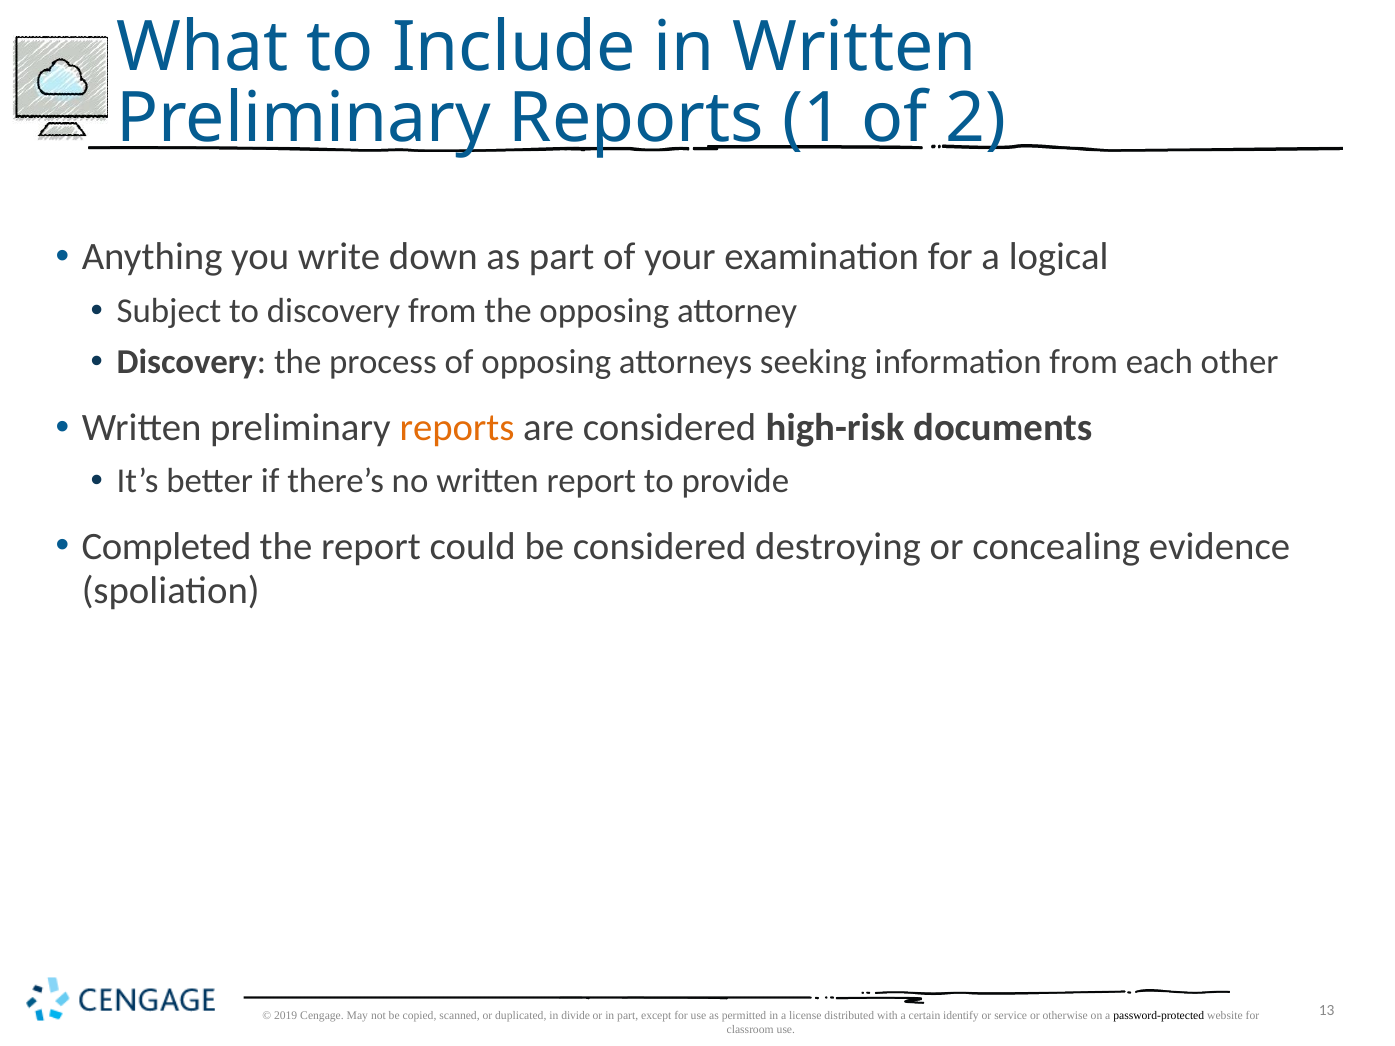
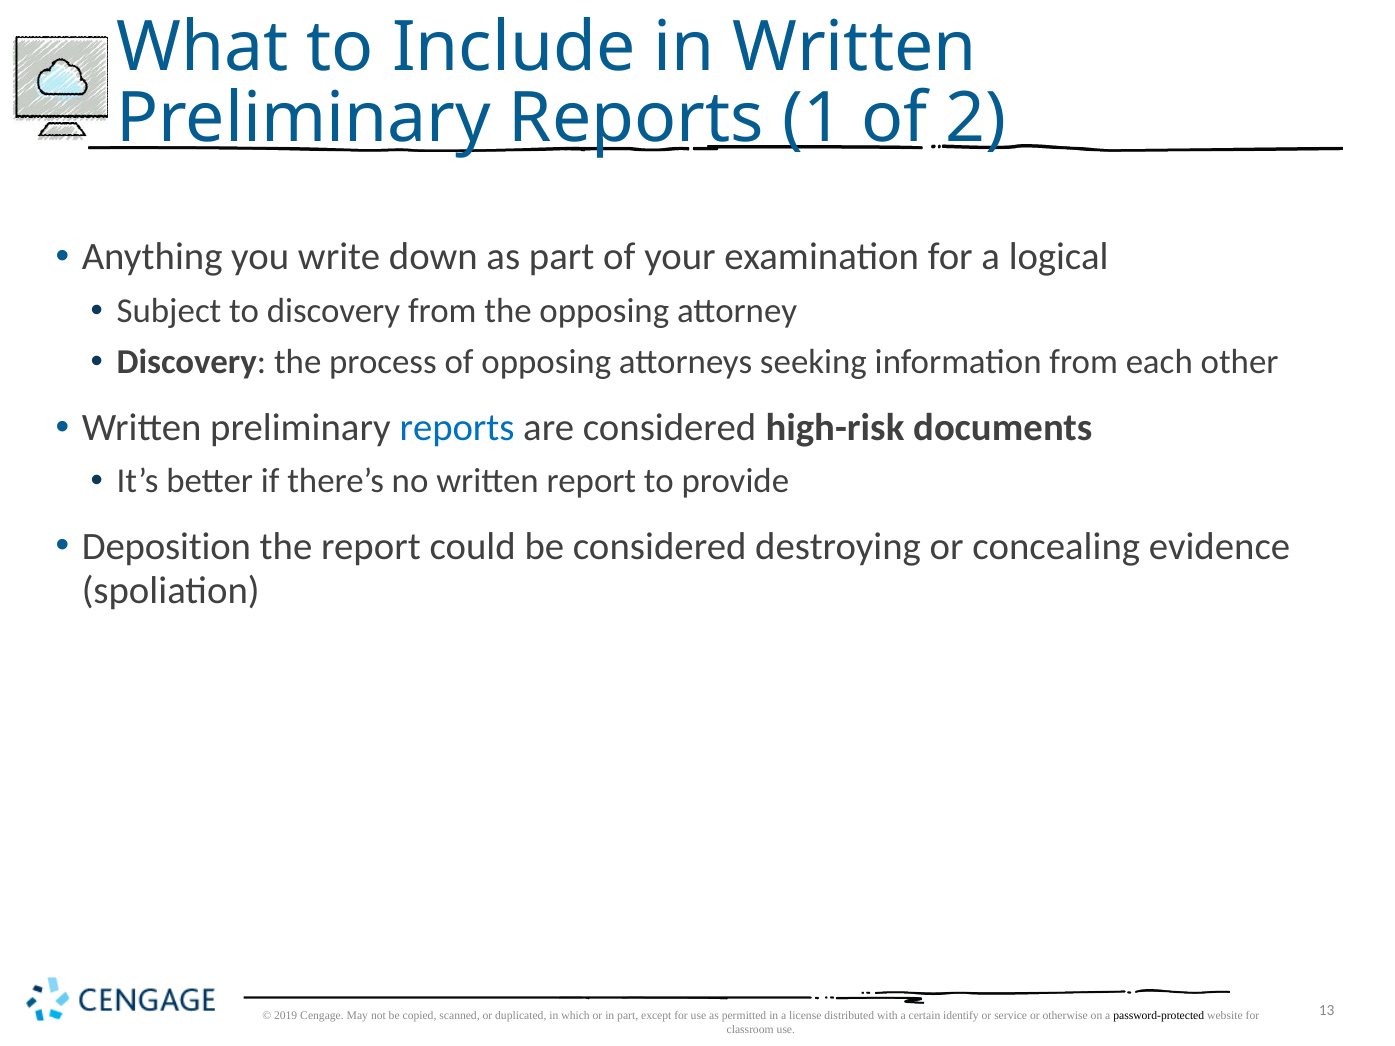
reports colour: orange -> blue (457, 428)
Completed: Completed -> Deposition (166, 546)
divide: divide -> which (576, 1016)
